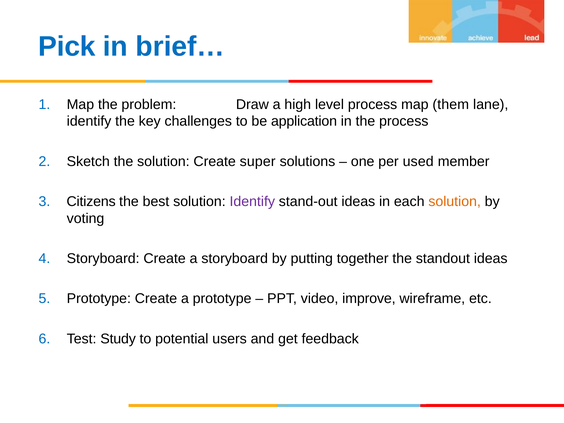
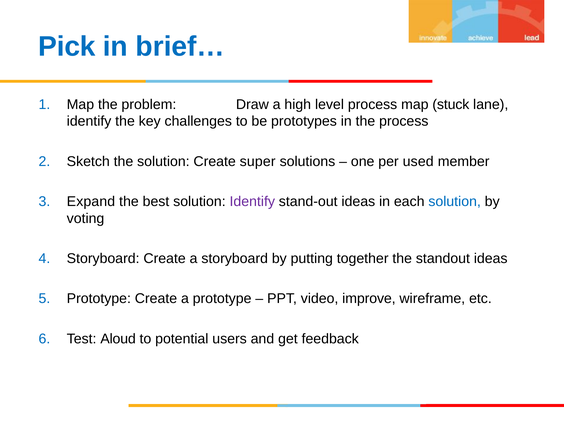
them: them -> stuck (451, 104)
application: application -> prototypes (304, 121)
Citizens: Citizens -> Expand (91, 202)
solution colour: orange -> blue (455, 202)
Study: Study -> Aloud (118, 339)
